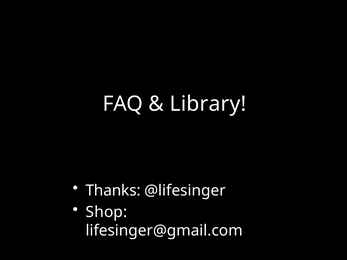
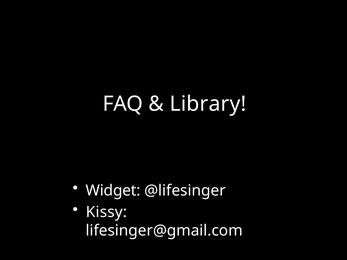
Thanks: Thanks -> Widget (113, 191)
Shop: Shop -> Kissy (106, 212)
